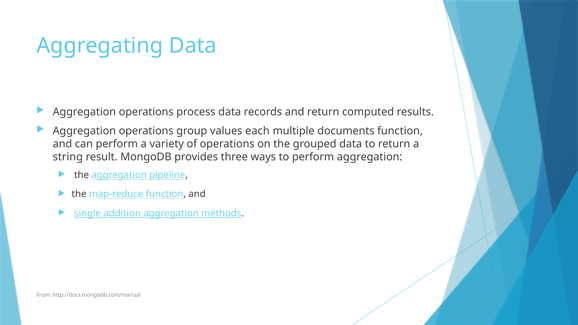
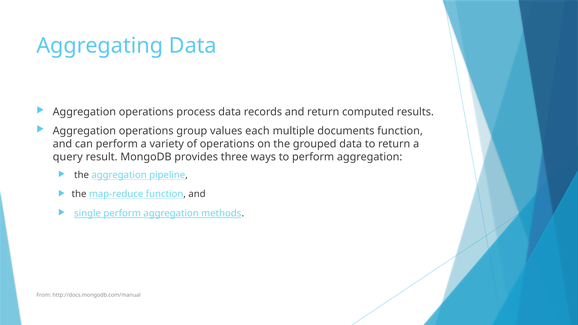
string: string -> query (68, 157)
single addition: addition -> perform (122, 213)
